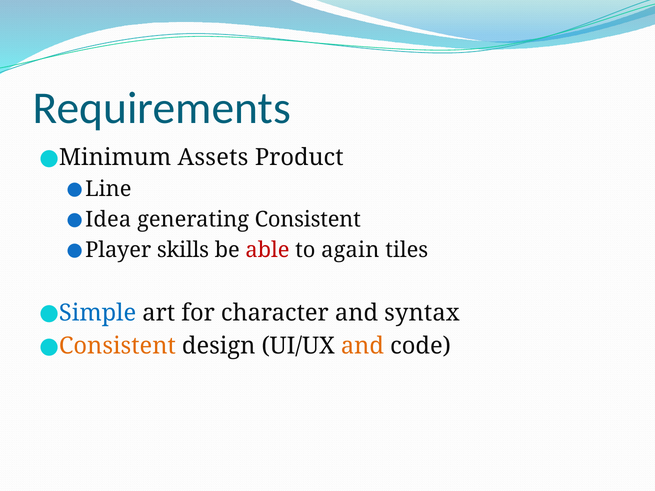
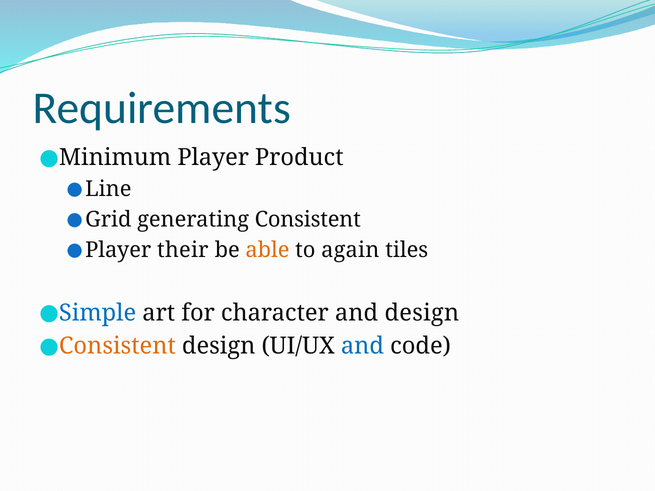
Minimum Assets: Assets -> Player (213, 158)
Idea: Idea -> Grid (108, 220)
skills: skills -> their (183, 250)
able colour: red -> orange (268, 250)
and syntax: syntax -> design (422, 313)
and colour: orange -> blue (362, 346)
